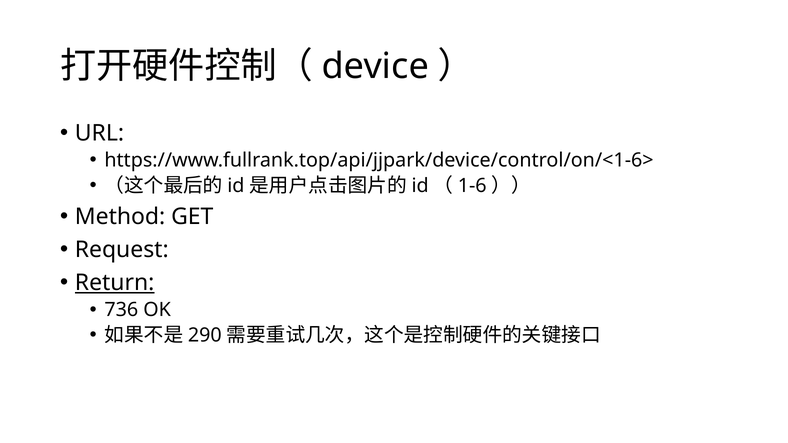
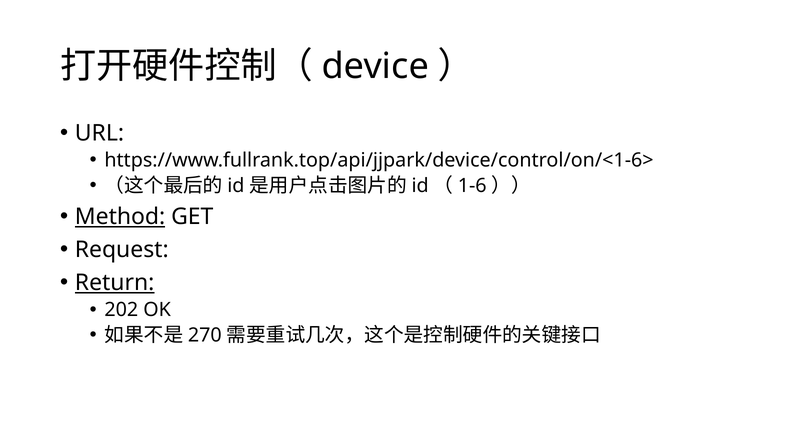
Method underline: none -> present (120, 217)
736: 736 -> 202 (121, 310)
290: 290 -> 270 (205, 335)
